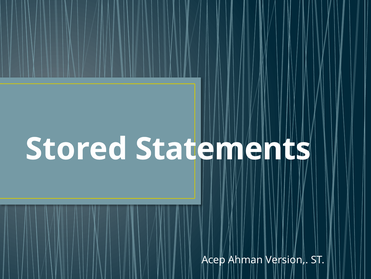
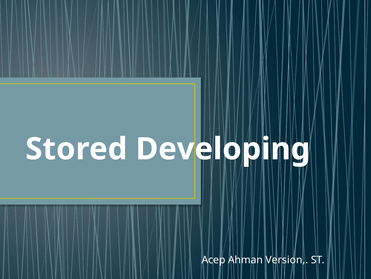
Statements: Statements -> Developing (223, 149)
